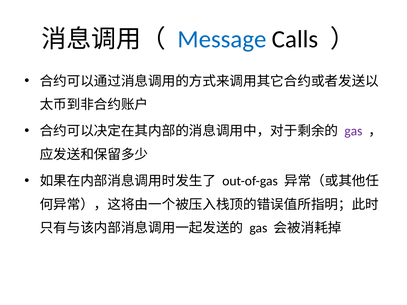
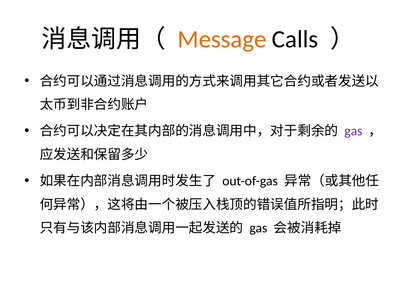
Message colour: blue -> orange (222, 39)
